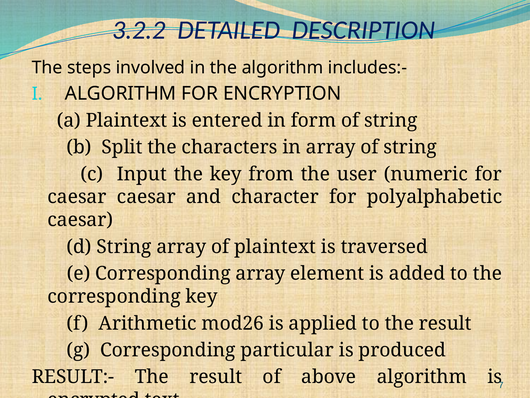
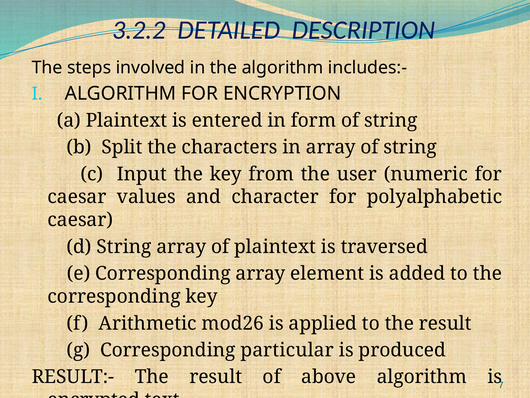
caesar caesar: caesar -> values (146, 197)
